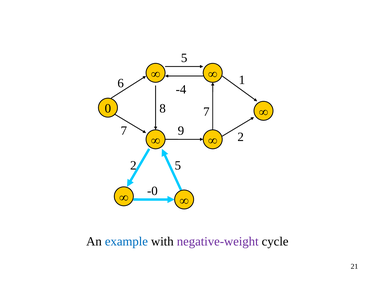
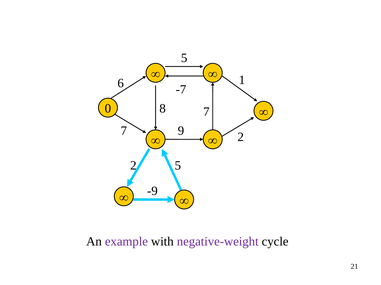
-4: -4 -> -7 (181, 90)
-0: -0 -> -9 (152, 191)
example colour: blue -> purple (126, 242)
